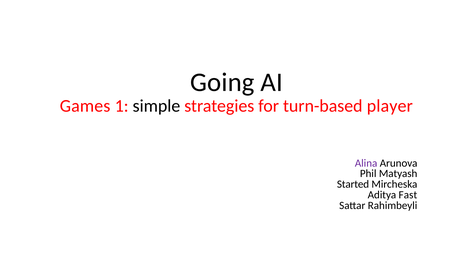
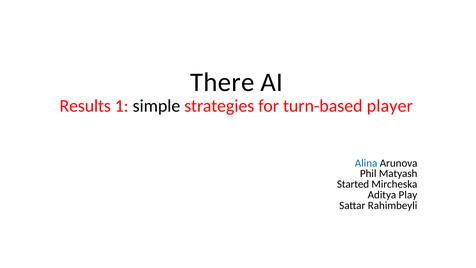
Going: Going -> There (222, 82)
Games: Games -> Results (85, 106)
Alina colour: purple -> blue (366, 163)
Fast: Fast -> Play (408, 195)
